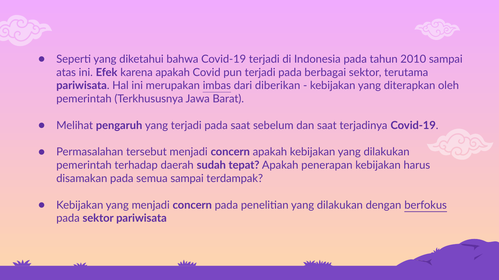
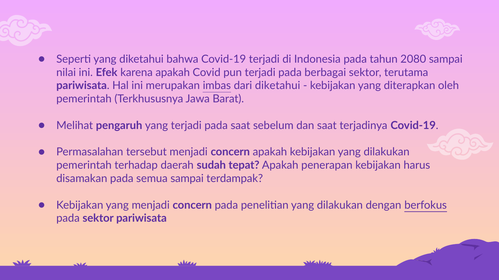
2010: 2010 -> 2080 (413, 59)
atas: atas -> nilai (66, 73)
dari diberikan: diberikan -> diketahui (278, 86)
